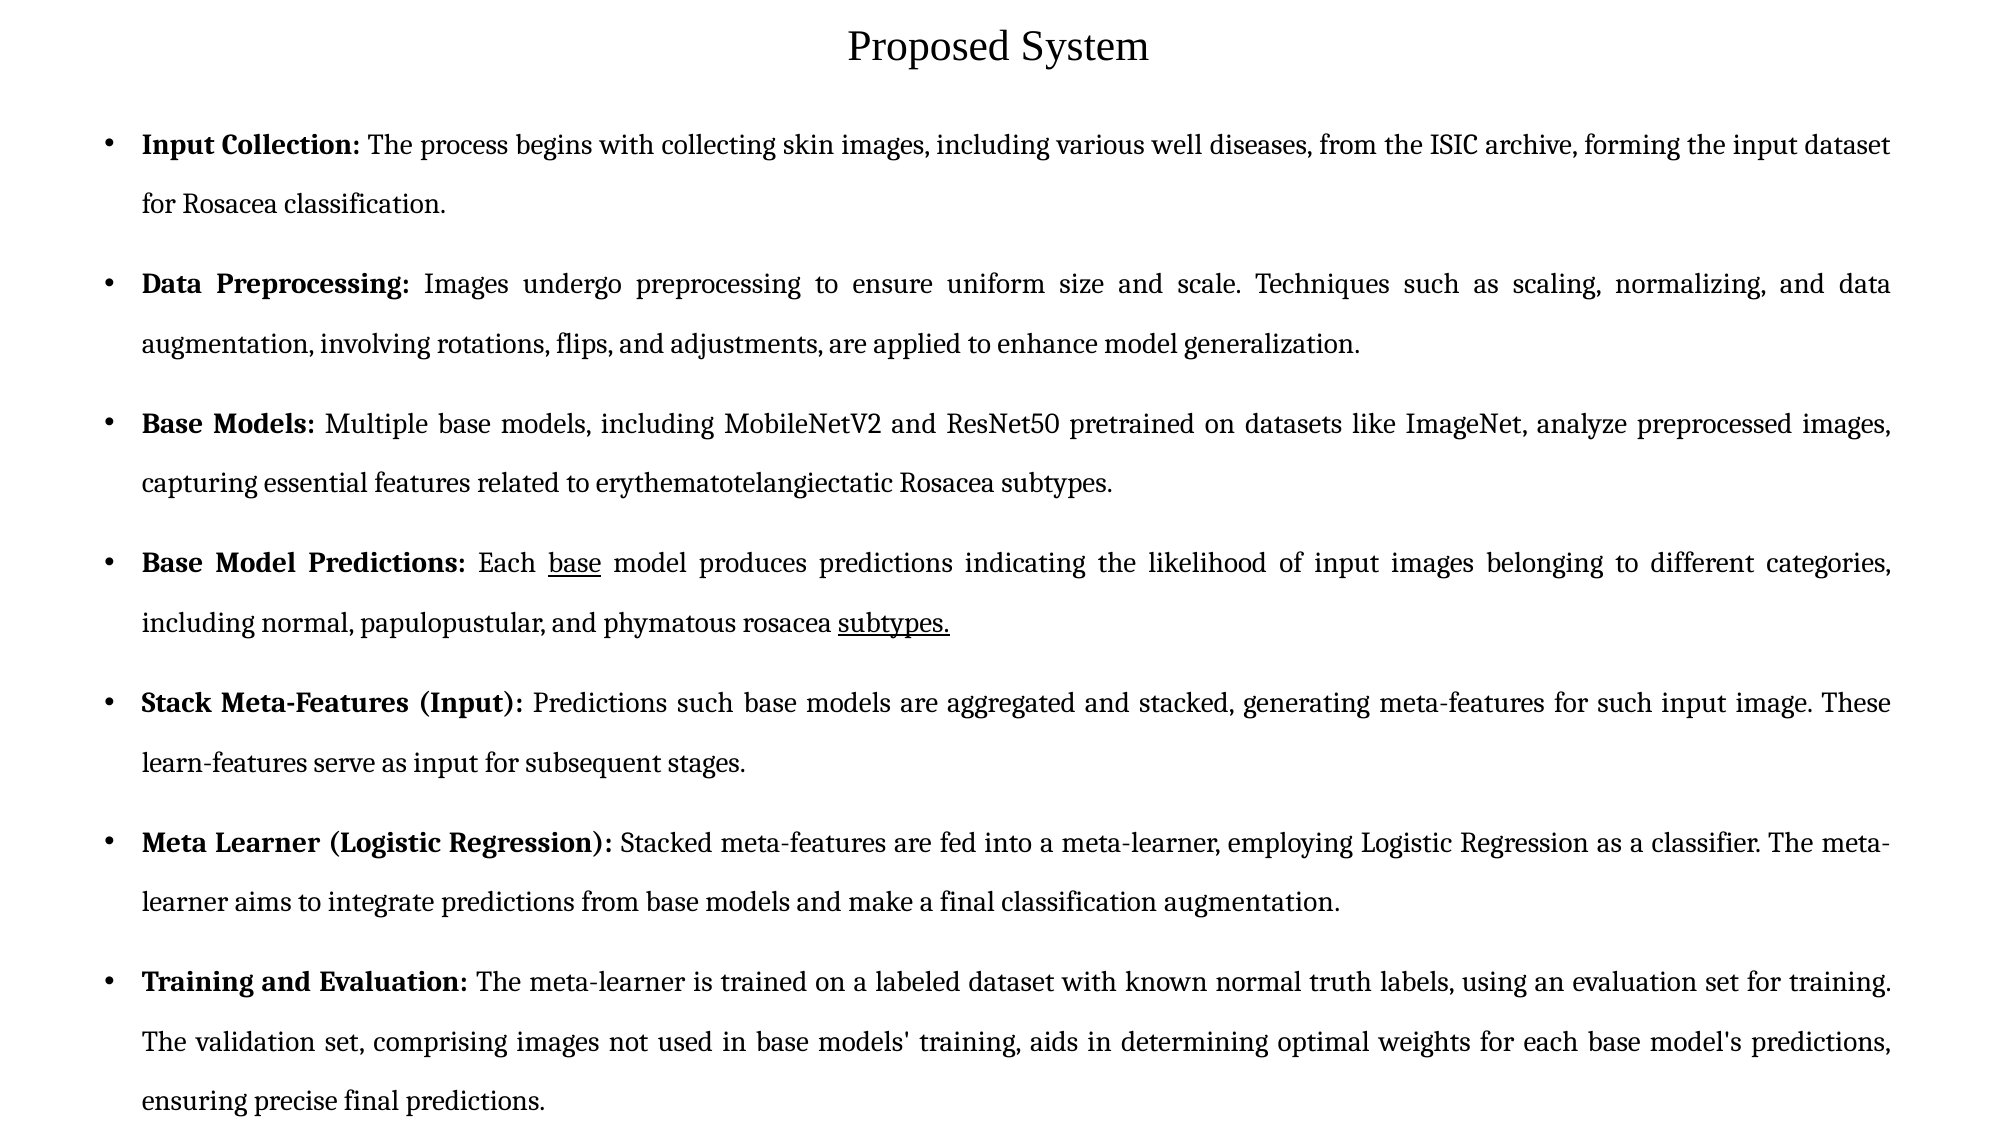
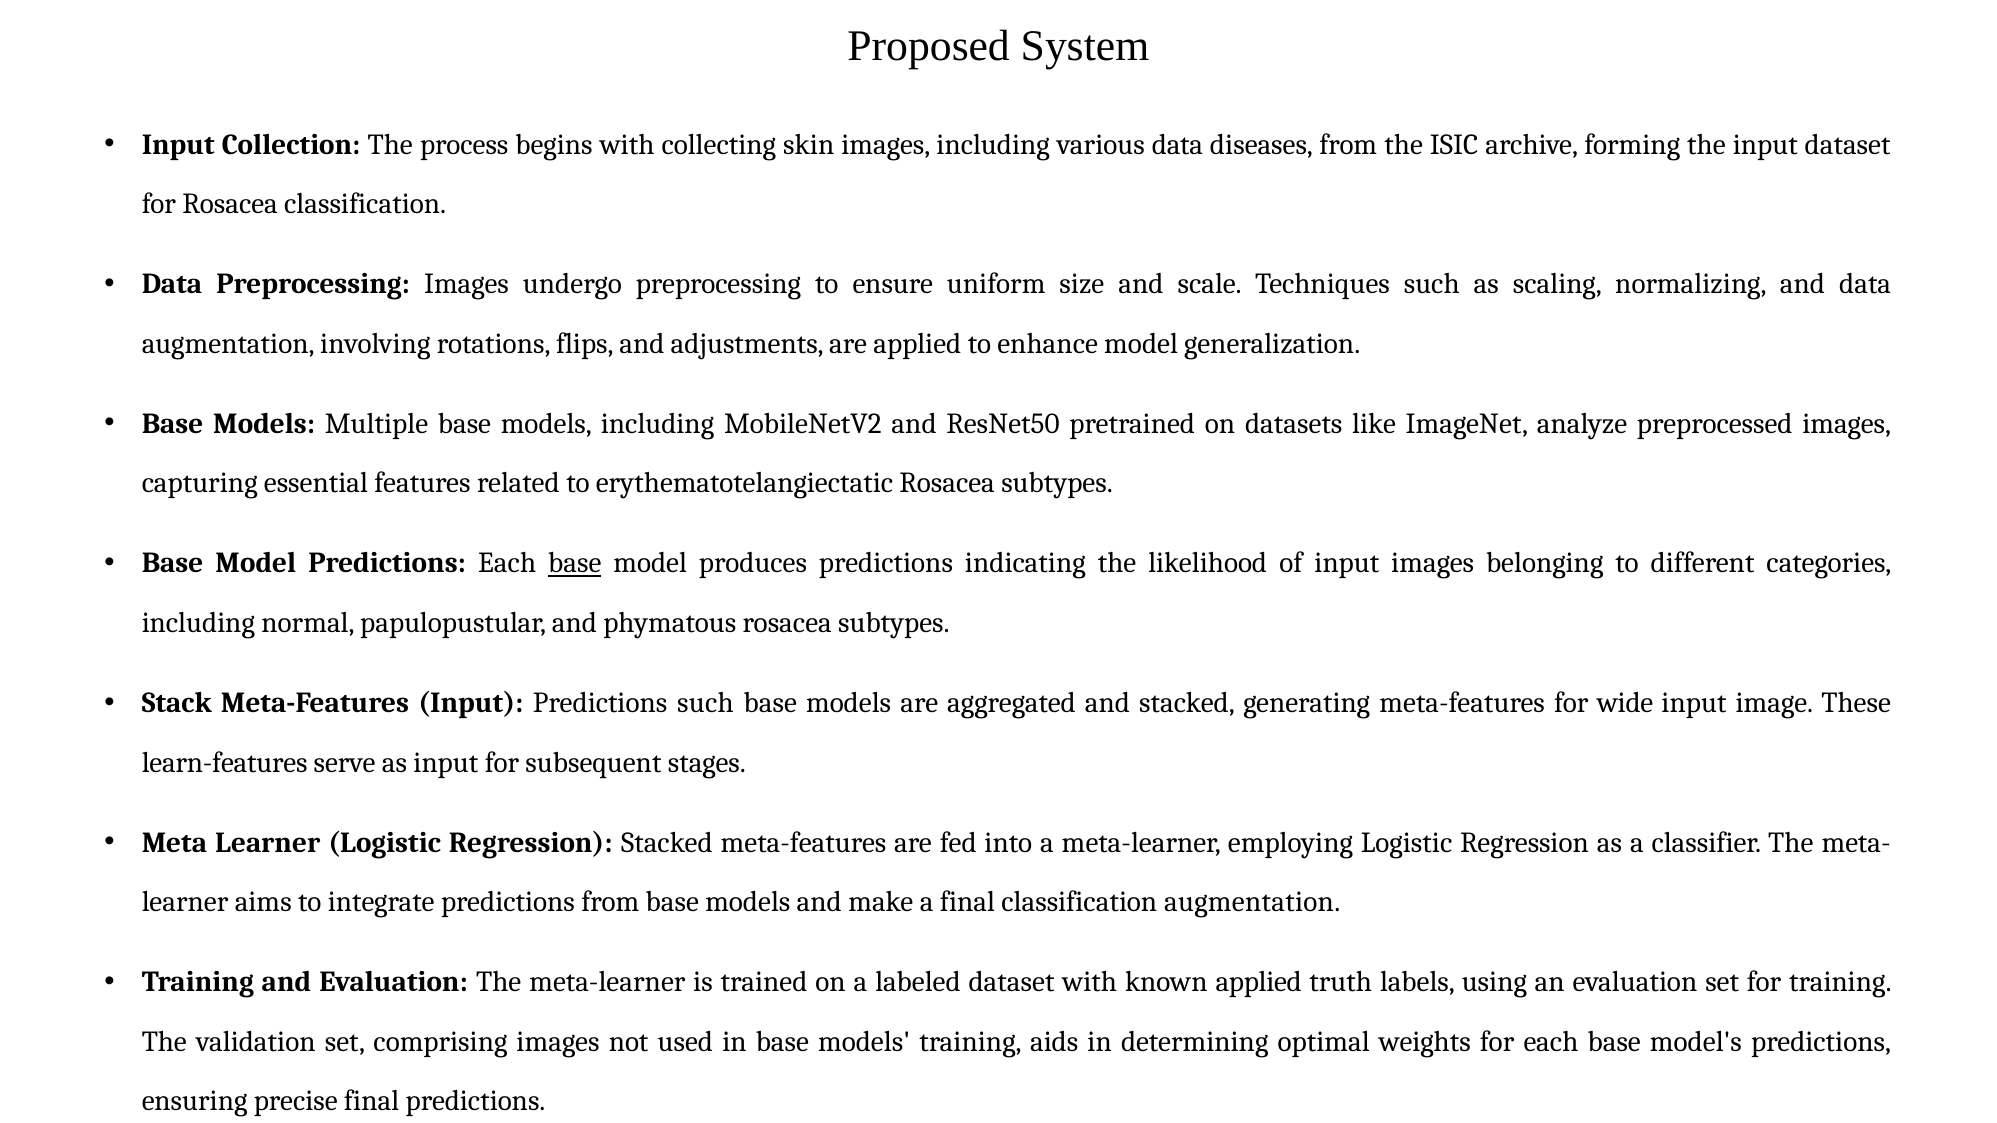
various well: well -> data (1178, 144)
subtypes underline: present -> none (894, 623)
for such: such -> wide (1625, 703)
known normal: normal -> applied (1259, 983)
